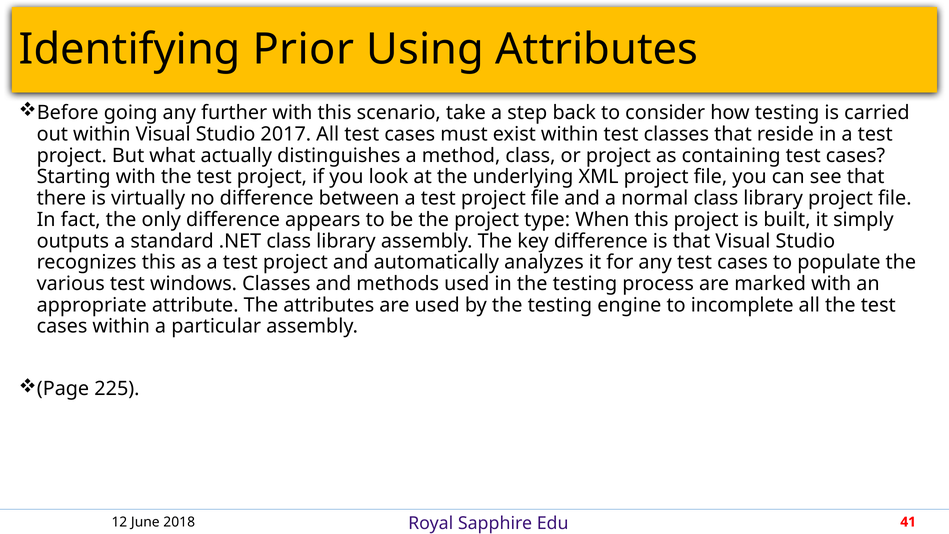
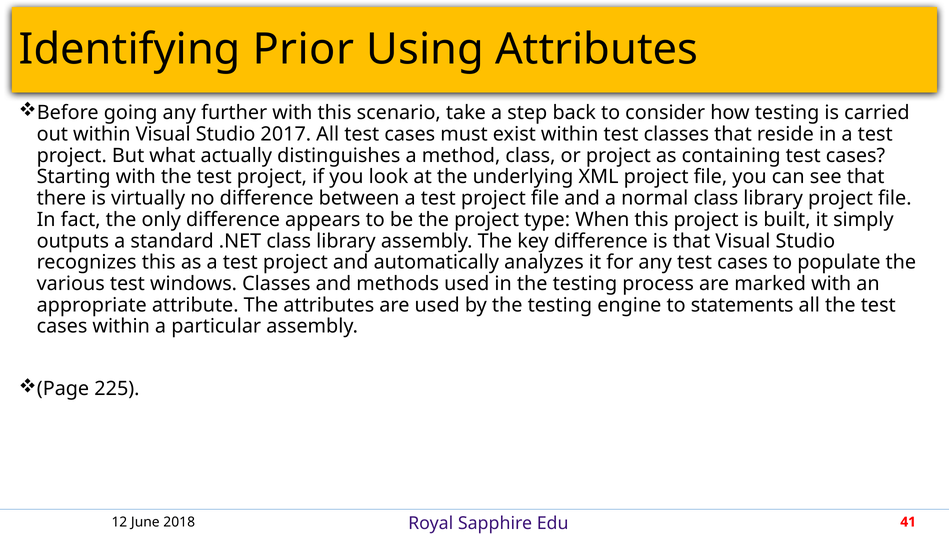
incomplete: incomplete -> statements (742, 305)
